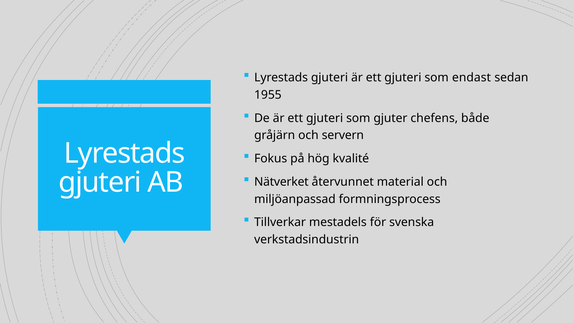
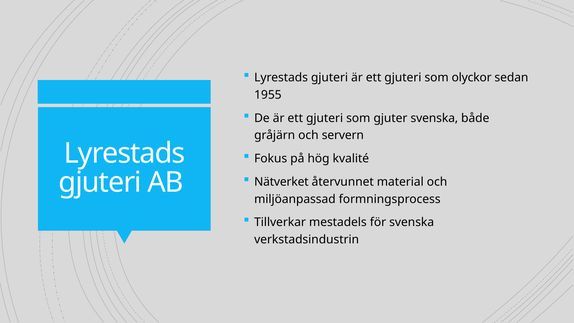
endast: endast -> olyckor (472, 78)
gjuter chefens: chefens -> svenska (434, 118)
